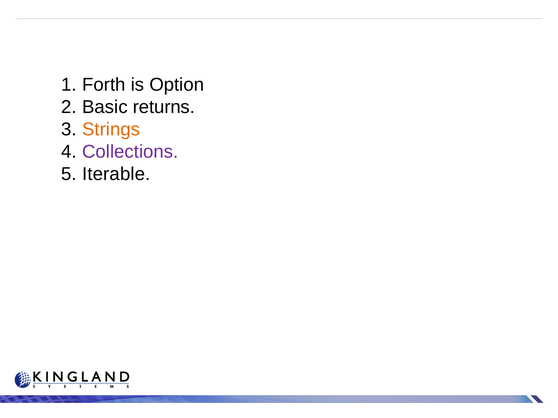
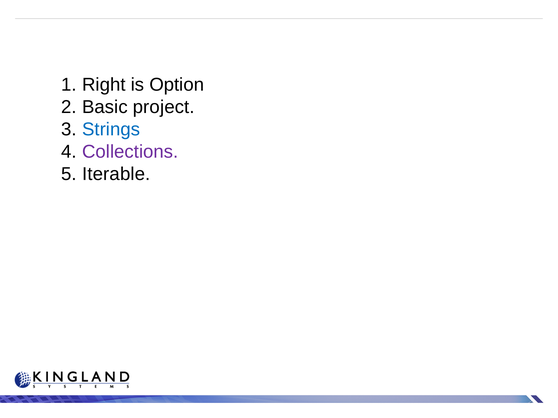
Forth: Forth -> Right (104, 85)
returns: returns -> project (164, 107)
Strings colour: orange -> blue (111, 130)
